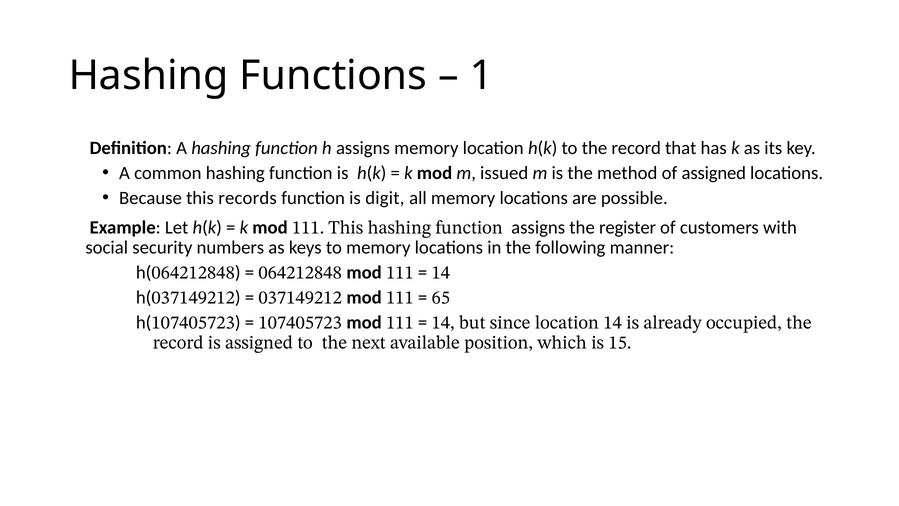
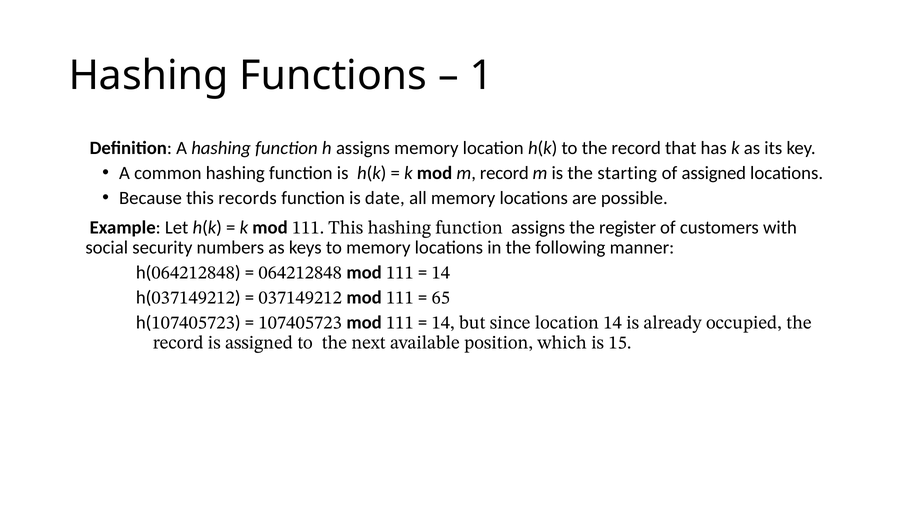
m issued: issued -> record (504, 173)
method: method -> starting (627, 173)
digit: digit -> date (385, 198)
